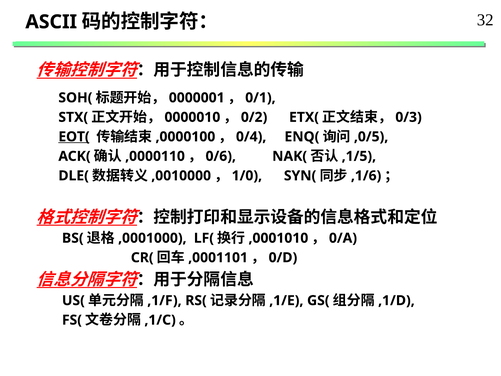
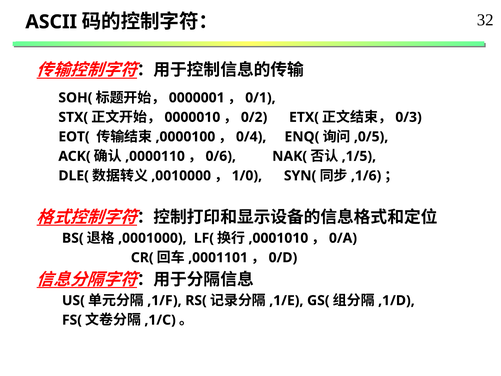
EOT( underline: present -> none (74, 137)
